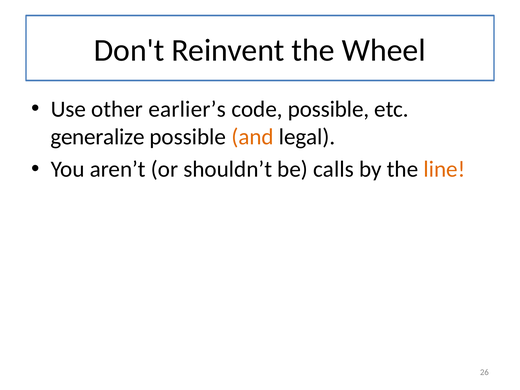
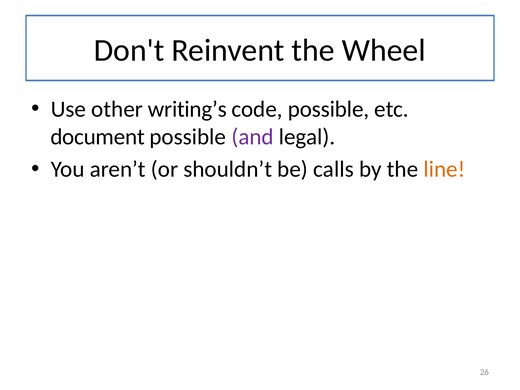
earlier’s: earlier’s -> writing’s (187, 109)
generalize: generalize -> document (98, 137)
and colour: orange -> purple (253, 137)
